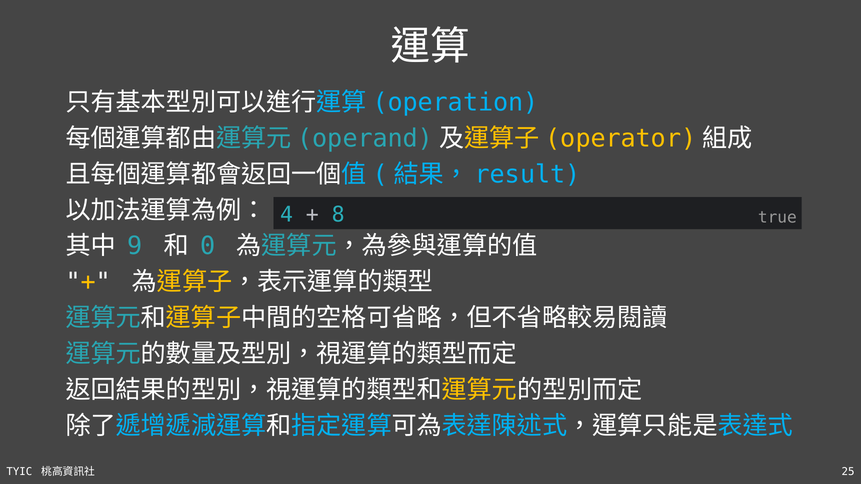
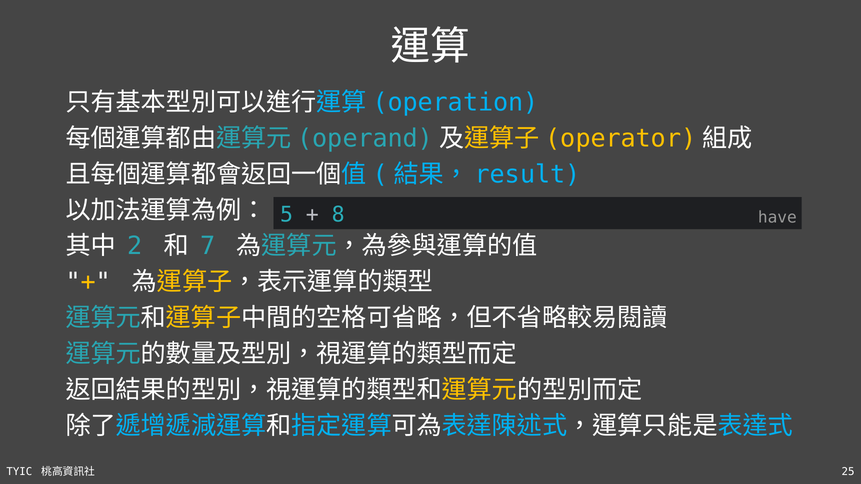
4: 4 -> 5 (287, 215)
true: true -> have (777, 217)
9: 9 -> 2 (135, 246)
0: 0 -> 7 (208, 246)
